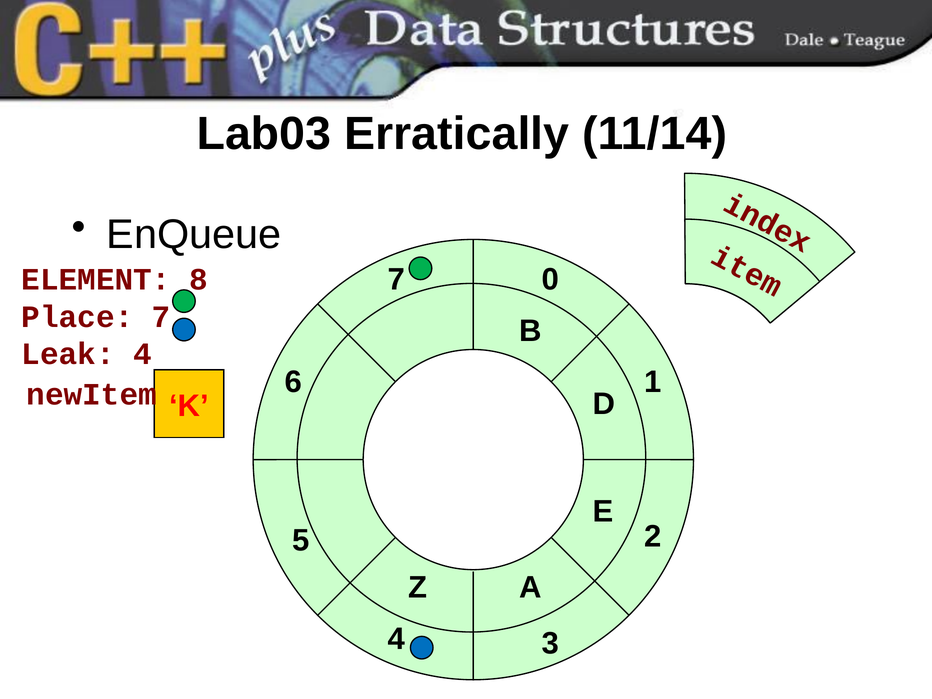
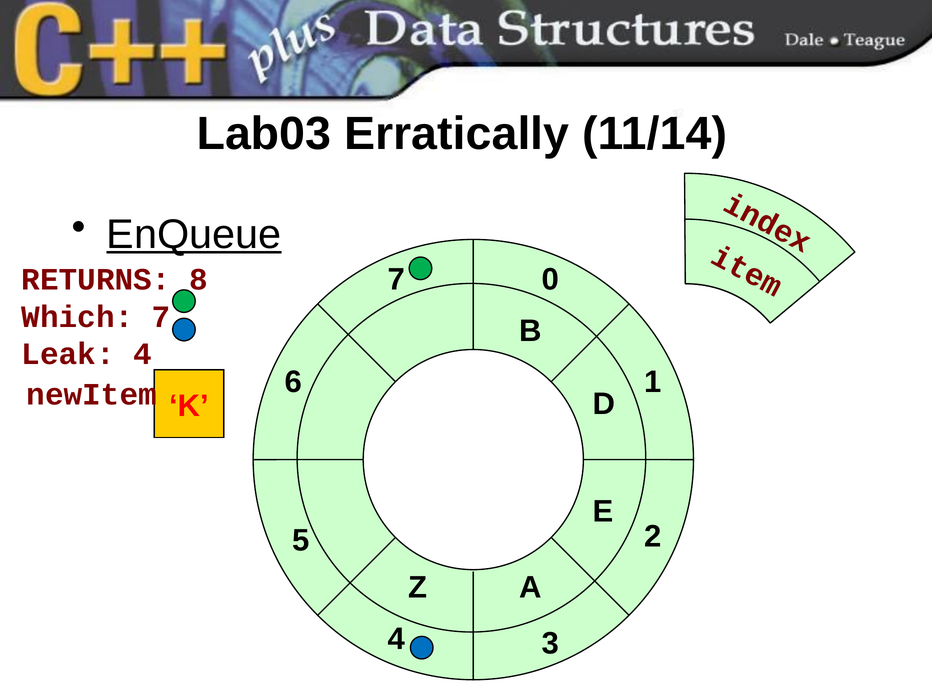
EnQueue underline: none -> present (194, 234)
ELEMENT: ELEMENT -> RETURNS (96, 280)
Place: Place -> Which (77, 317)
